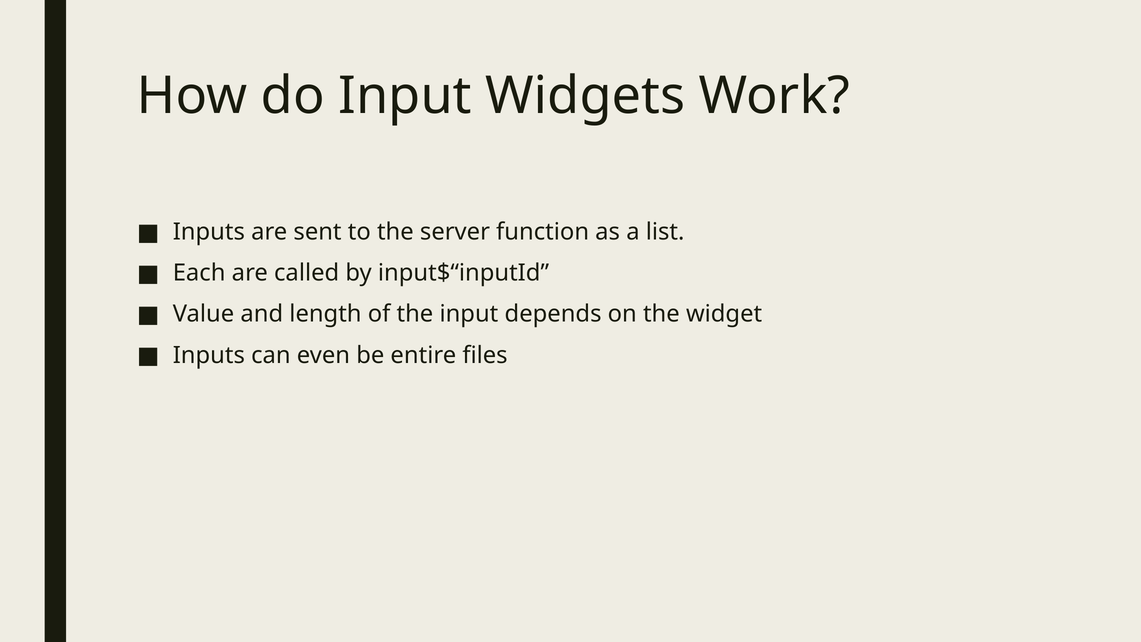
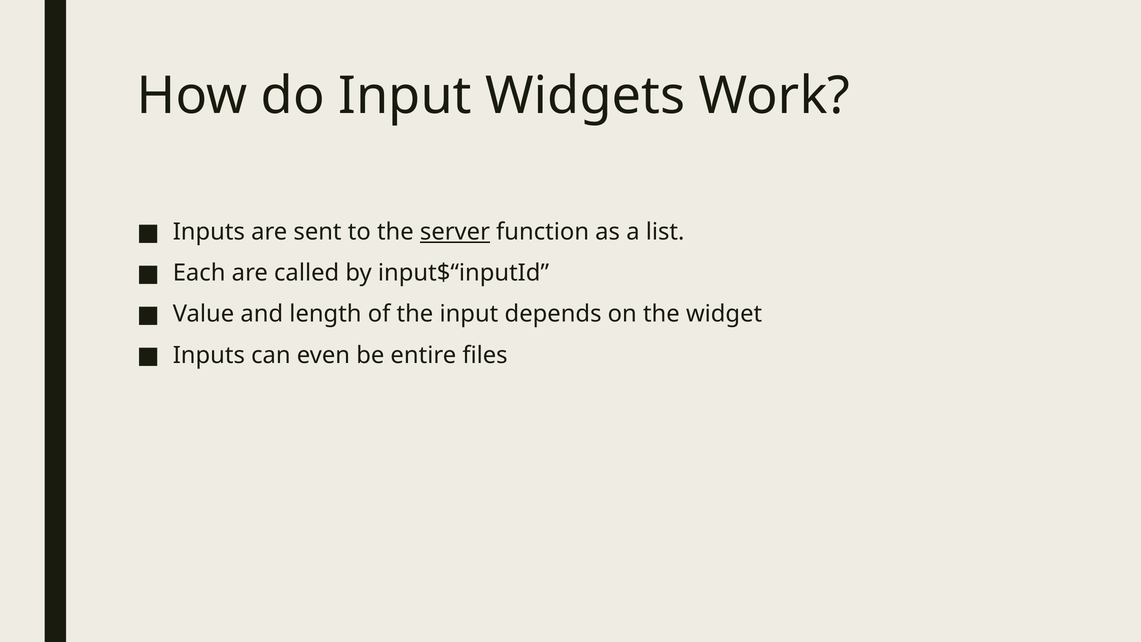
server underline: none -> present (455, 232)
